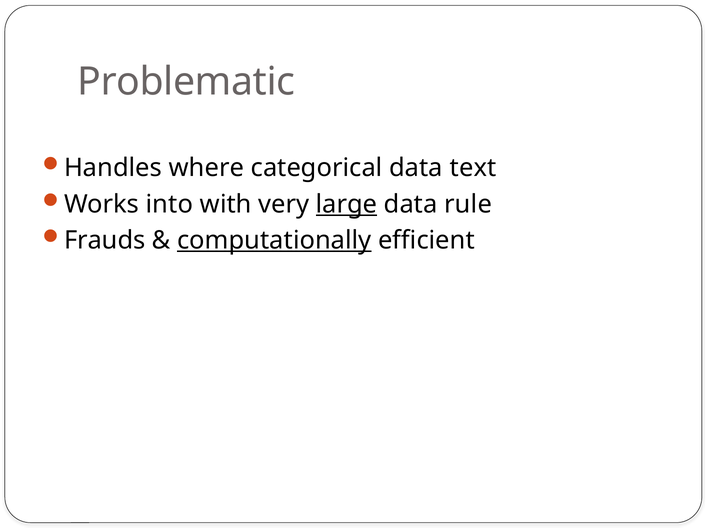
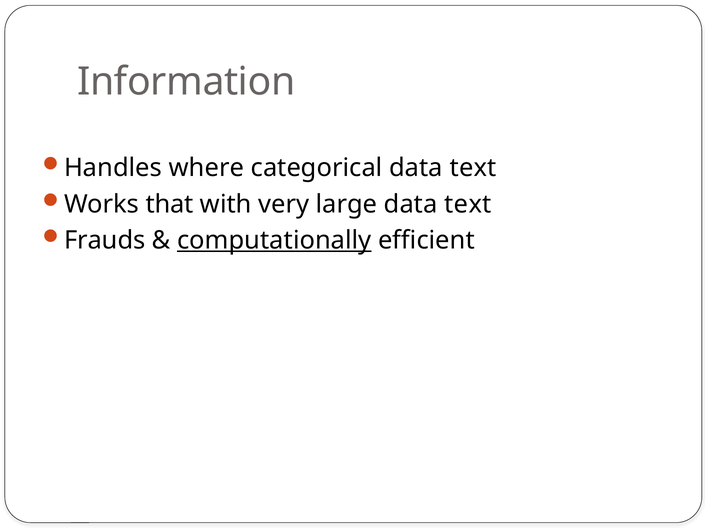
Problematic: Problematic -> Information (186, 82)
into: into -> that (170, 204)
large underline: present -> none (347, 204)
rule: rule -> text (468, 204)
